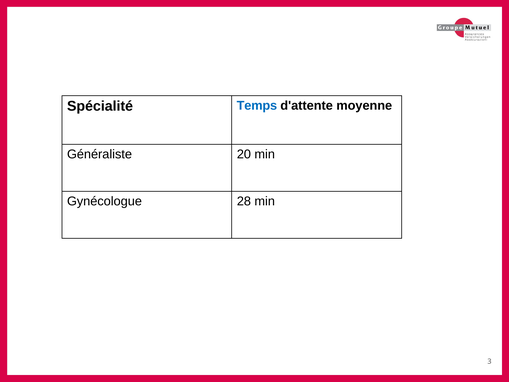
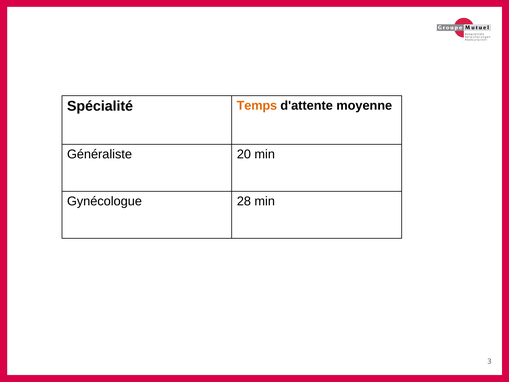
Temps colour: blue -> orange (257, 105)
